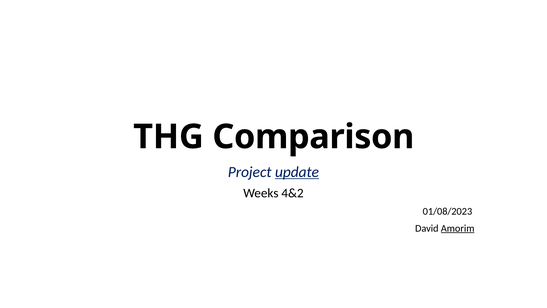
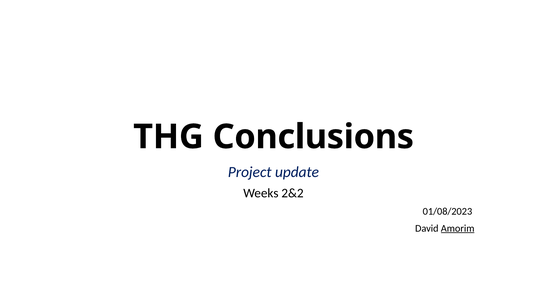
Comparison: Comparison -> Conclusions (313, 137)
update underline: present -> none (297, 172)
4&2: 4&2 -> 2&2 (293, 193)
